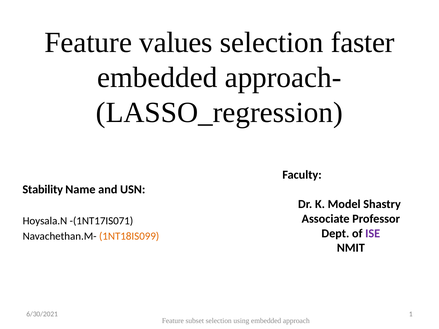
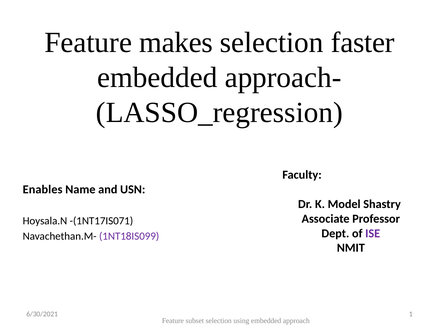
values: values -> makes (176, 42)
Stability: Stability -> Enables (43, 190)
1NT18IS099 colour: orange -> purple (129, 236)
